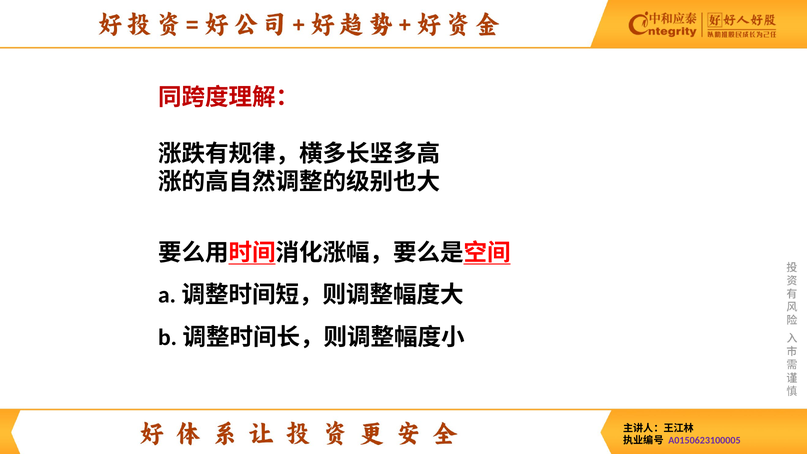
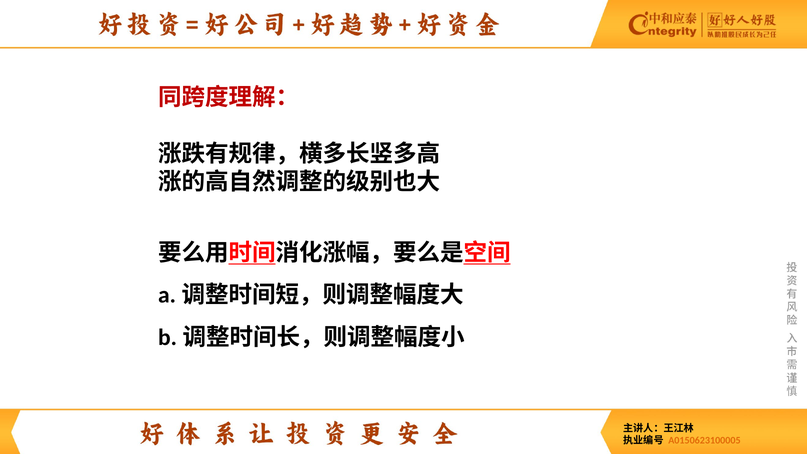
A0150623100005 colour: purple -> orange (704, 440)
